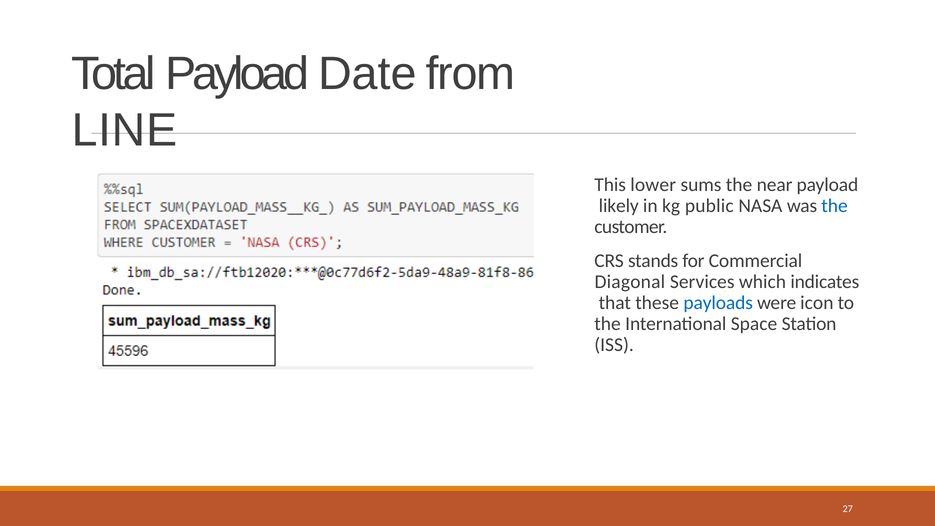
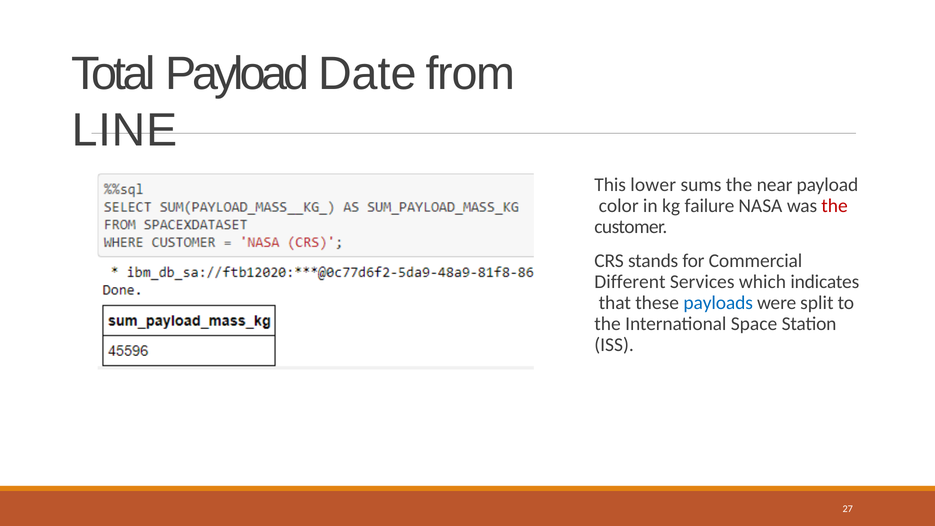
likely: likely -> color (619, 206)
public: public -> failure (709, 206)
the colour: blue -> red (835, 206)
Diagonal: Diagonal -> Different (630, 282)
icon: icon -> split (817, 303)
